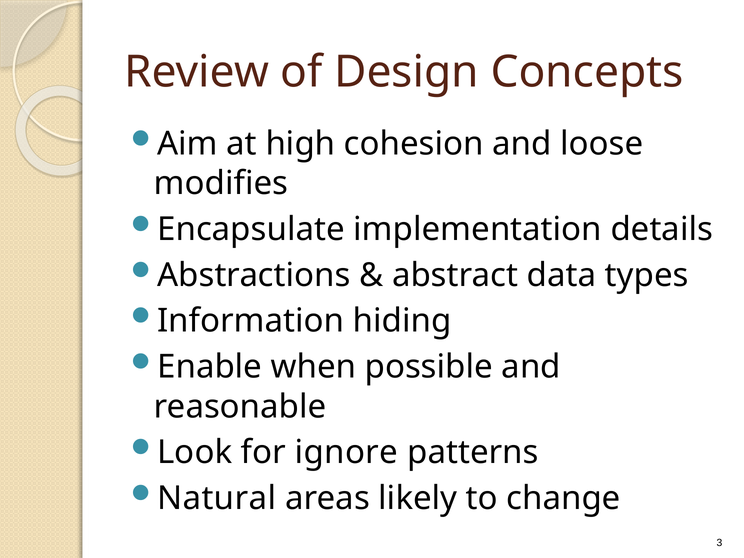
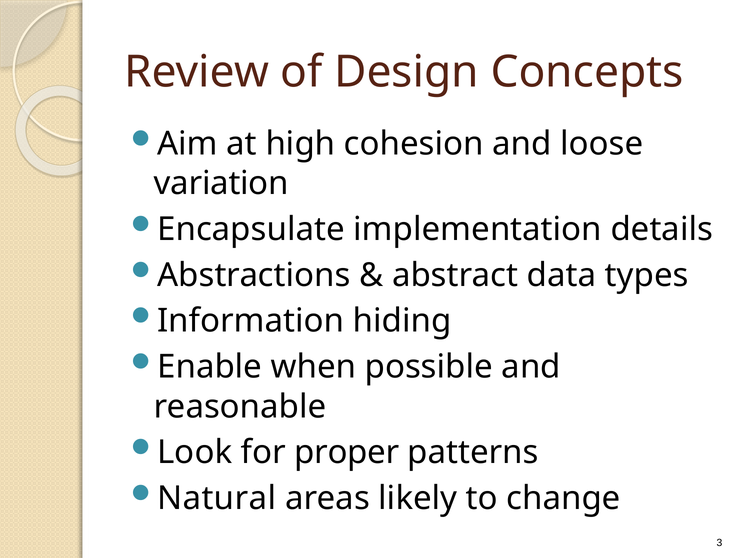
modifies: modifies -> variation (221, 183)
ignore: ignore -> proper (347, 453)
